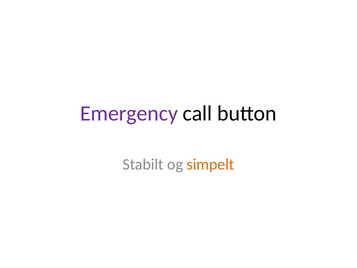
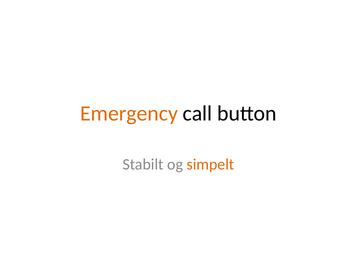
Emergency colour: purple -> orange (129, 113)
